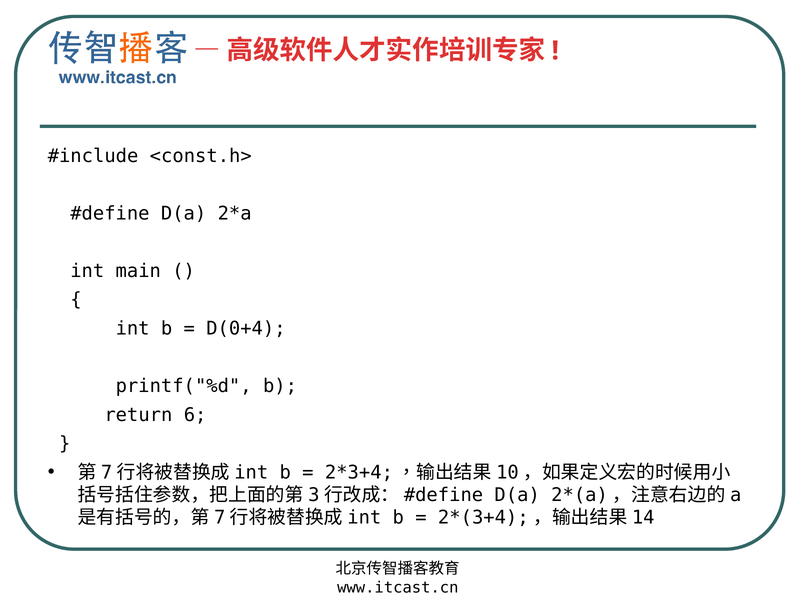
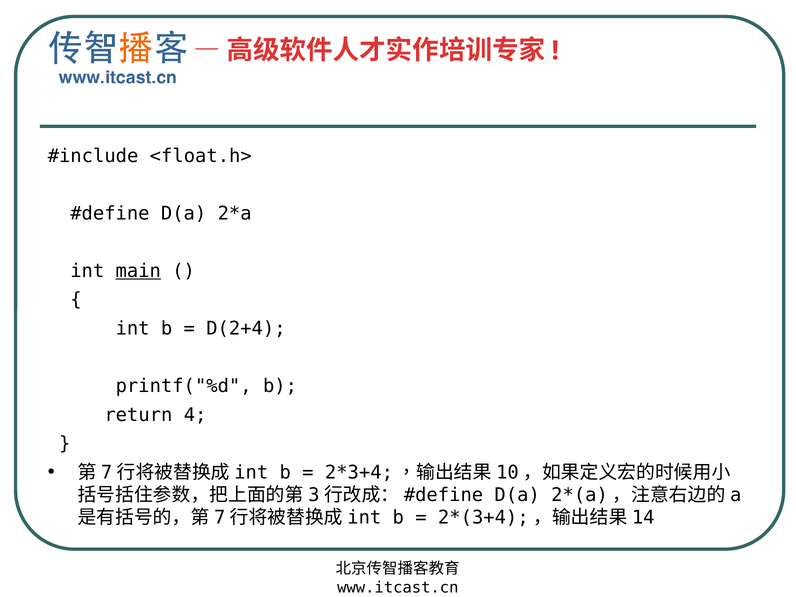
<const.h>: <const.h> -> <float.h> (201, 156)
main underline: none -> present (138, 271)
D(0+4: D(0+4 -> D(2+4 (246, 328)
6: 6 -> 4 (195, 415)
